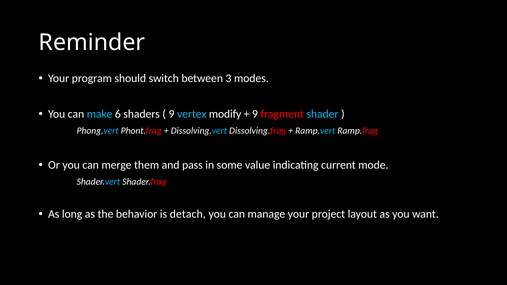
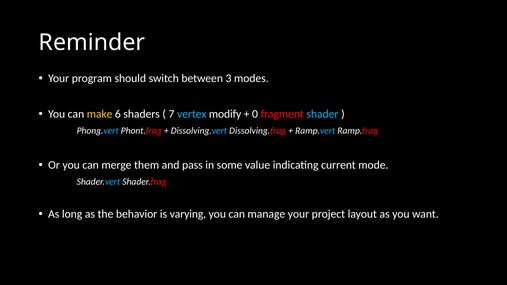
make colour: light blue -> yellow (100, 114)
9: 9 -> 7 (171, 114)
9: 9 -> 0 (255, 114)
detach: detach -> varying (188, 214)
